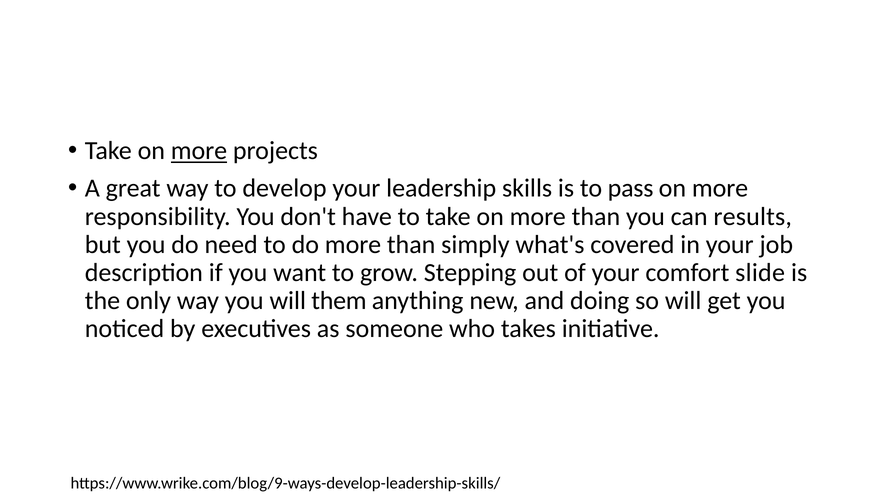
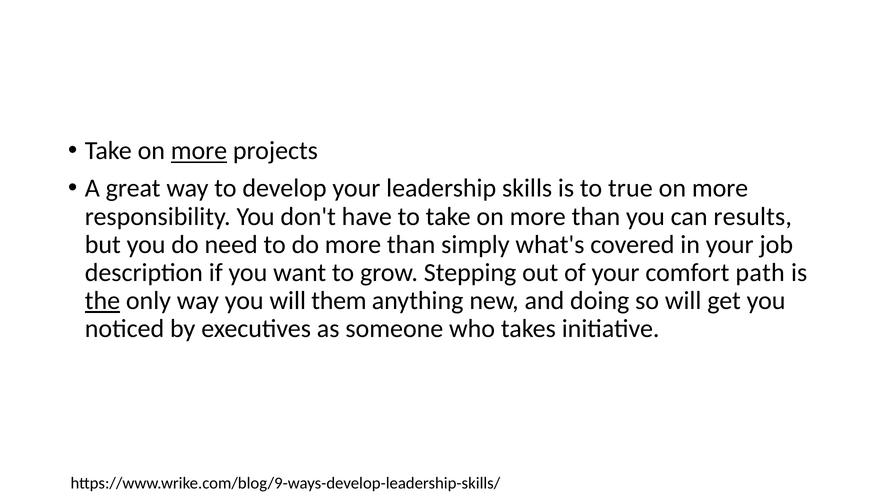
pass: pass -> true (630, 188)
slide: slide -> path (760, 273)
the underline: none -> present (102, 301)
